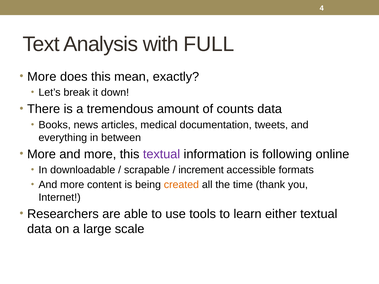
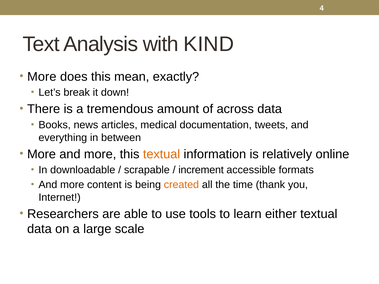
FULL: FULL -> KIND (209, 44)
counts: counts -> across (235, 109)
textual colour: purple -> orange (162, 154)
following: following -> relatively (287, 154)
